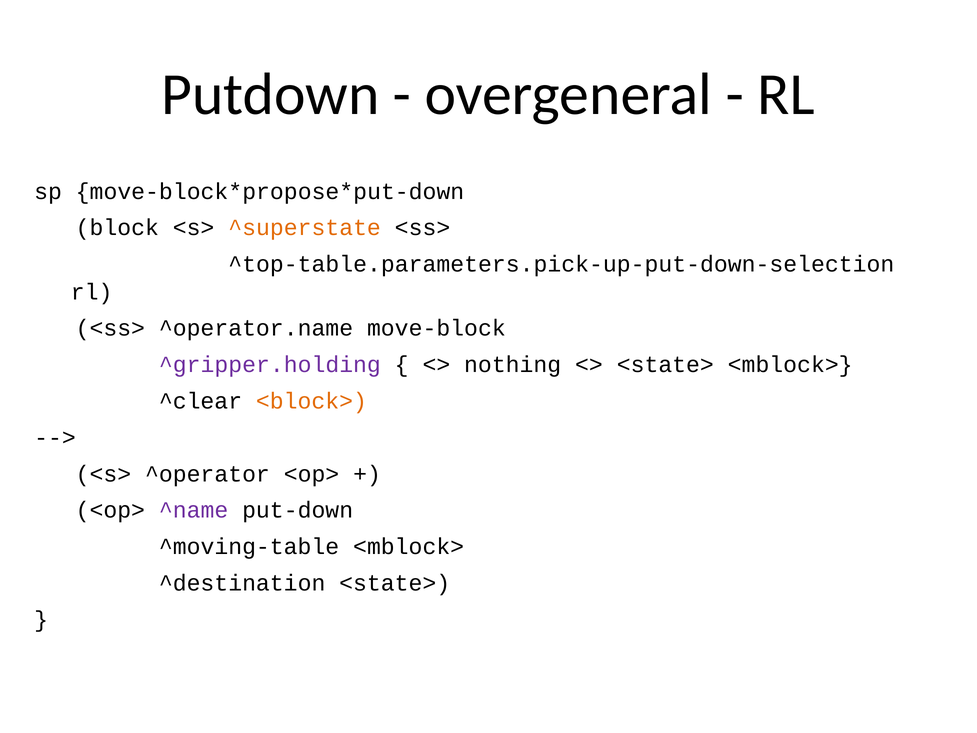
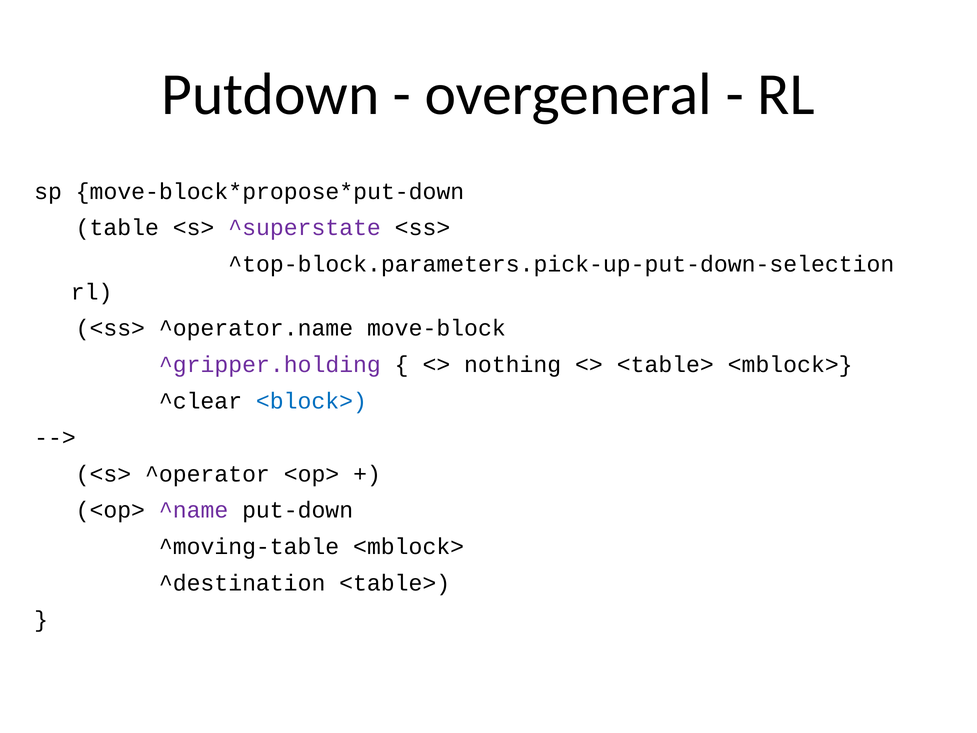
block: block -> table (117, 228)
^superstate colour: orange -> purple (305, 228)
^top-table.parameters.pick-up-put-down-selection: ^top-table.parameters.pick-up-put-down-selection -> ^top-block.parameters.pick-up-put-down-selection (561, 264)
<state>: <state> -> <table> (665, 365)
<block> colour: orange -> blue (311, 401)
^destination <state>: <state> -> <table> (395, 583)
